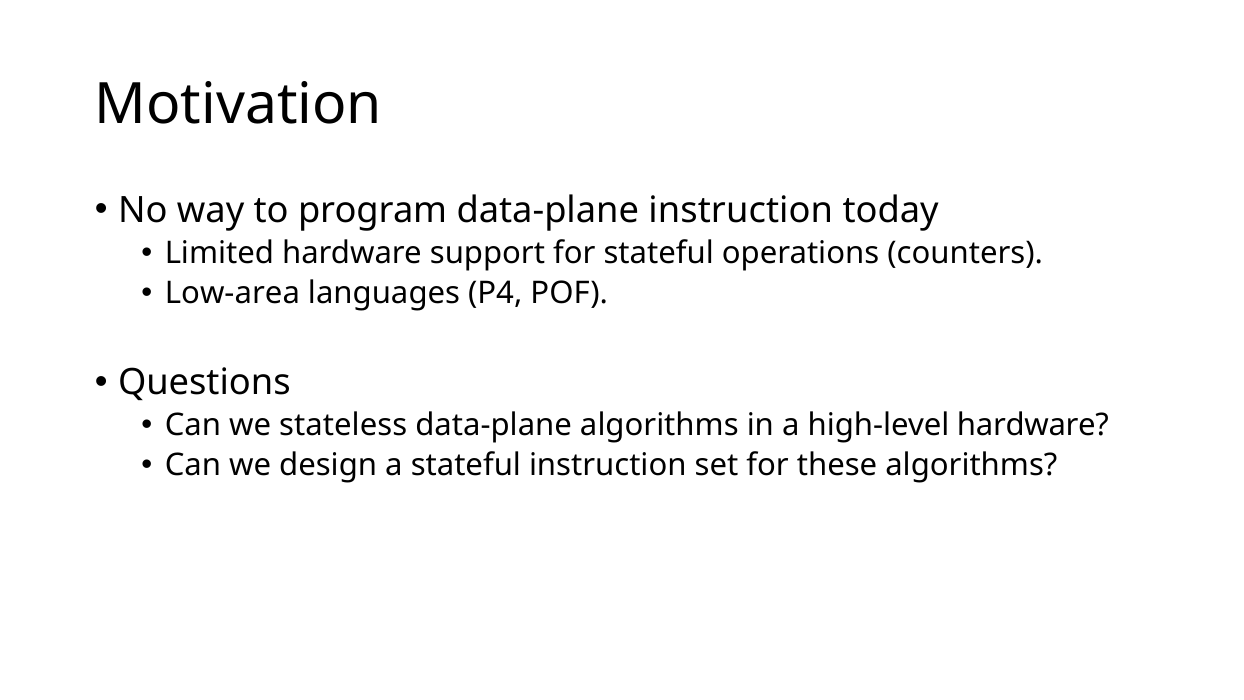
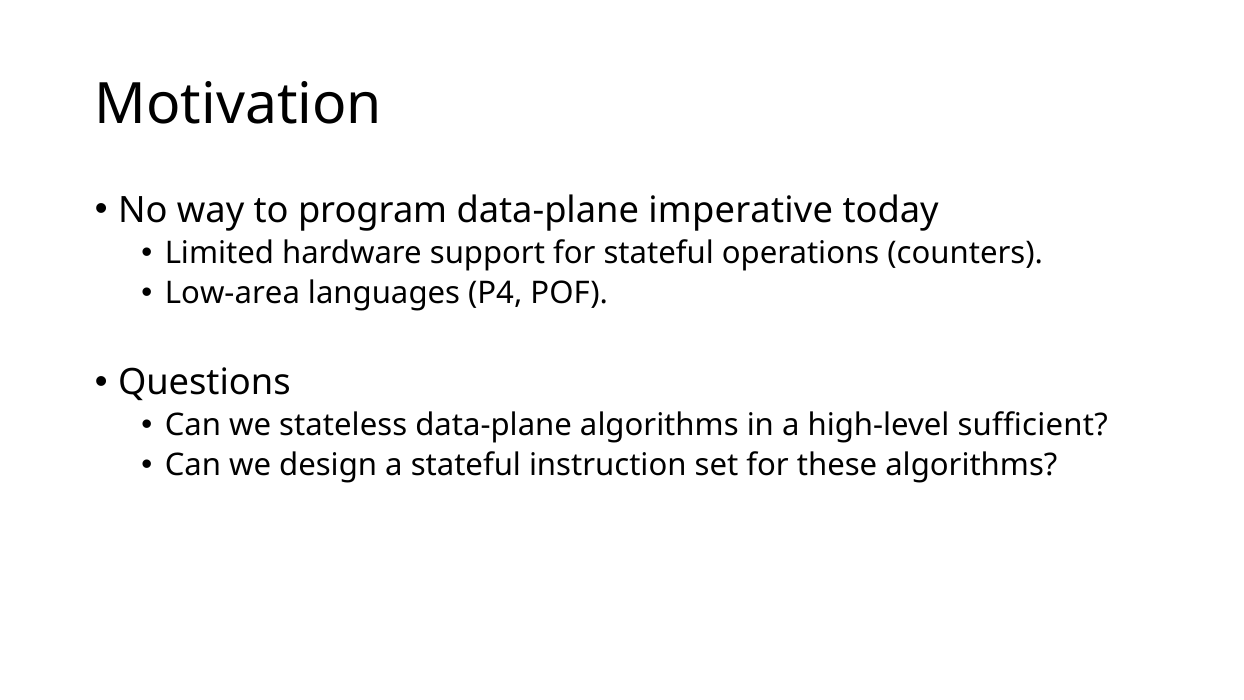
data-plane instruction: instruction -> imperative (741, 210)
high-level hardware: hardware -> sufficient (1033, 425)
